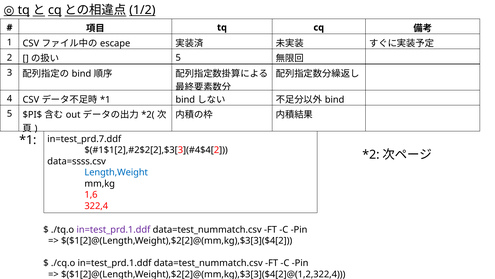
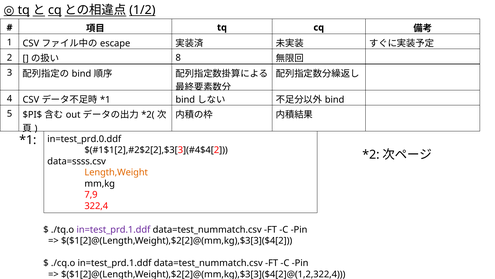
5: 5 -> 8 (178, 58)
in=test_prd.7.ddf: in=test_prd.7.ddf -> in=test_prd.0.ddf (84, 139)
Length,Weight colour: blue -> orange (116, 172)
1,6: 1,6 -> 7,9 (91, 194)
